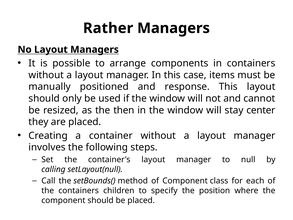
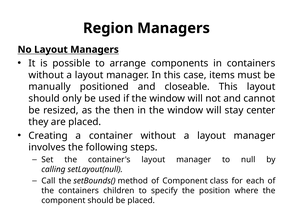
Rather: Rather -> Region (108, 28)
response: response -> closeable (187, 87)
